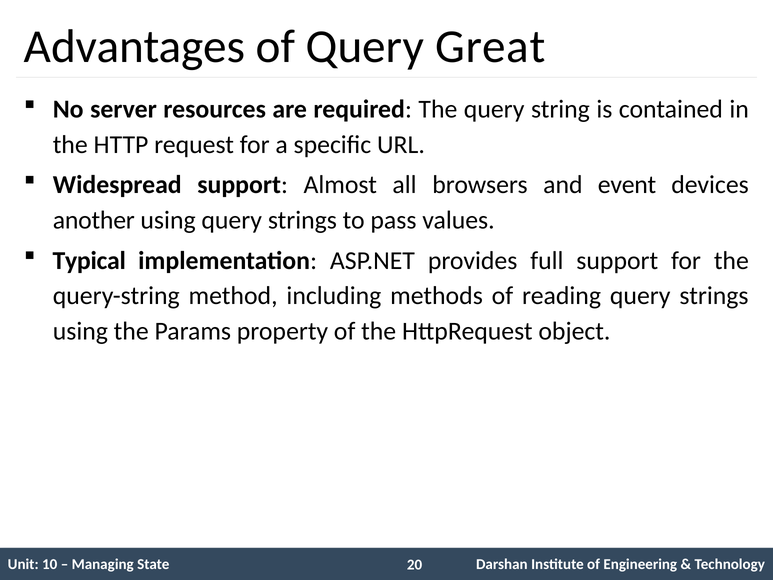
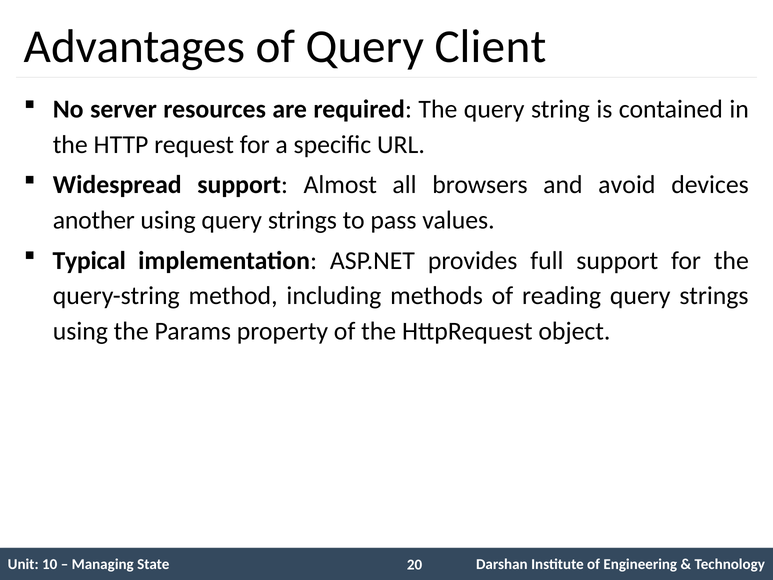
Great: Great -> Client (490, 46)
event: event -> avoid (627, 185)
